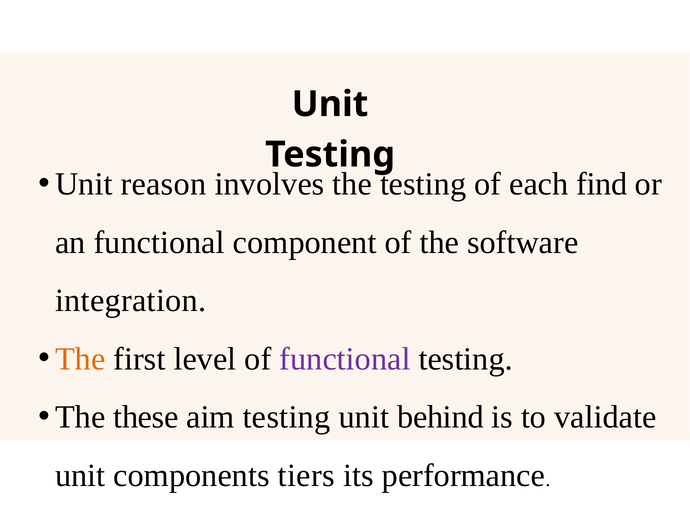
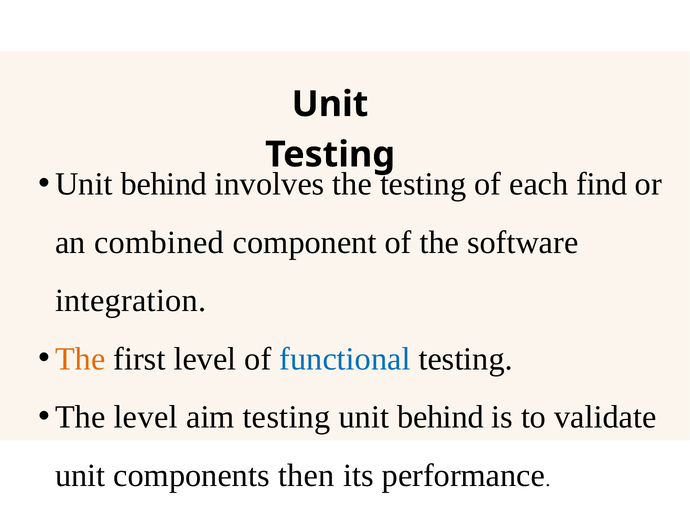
reason: reason -> behind (164, 184)
an functional: functional -> combined (159, 242)
functional colour: purple -> blue (345, 359)
The these: these -> level (146, 417)
tiers: tiers -> then (306, 475)
